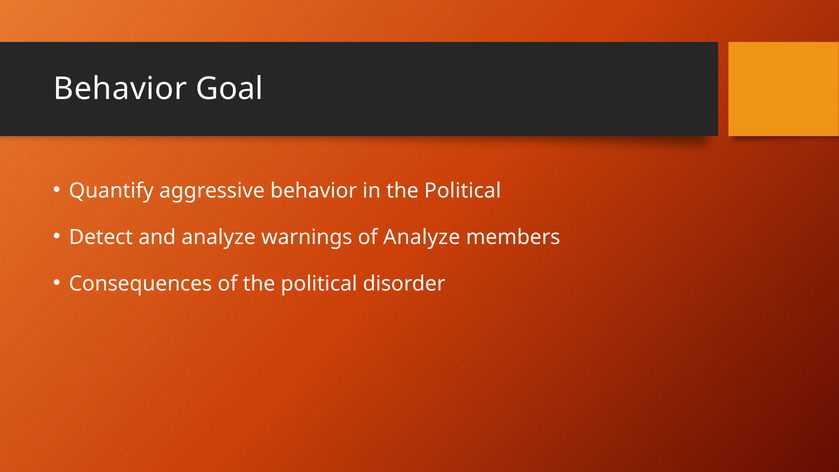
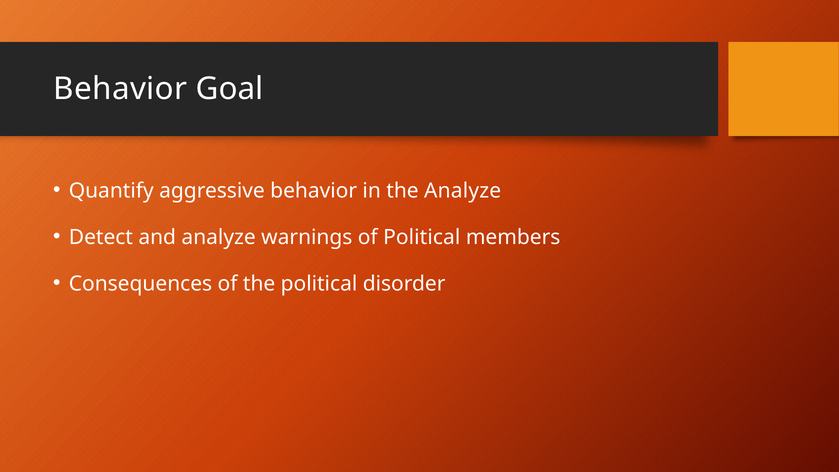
in the Political: Political -> Analyze (463, 191)
of Analyze: Analyze -> Political (422, 237)
